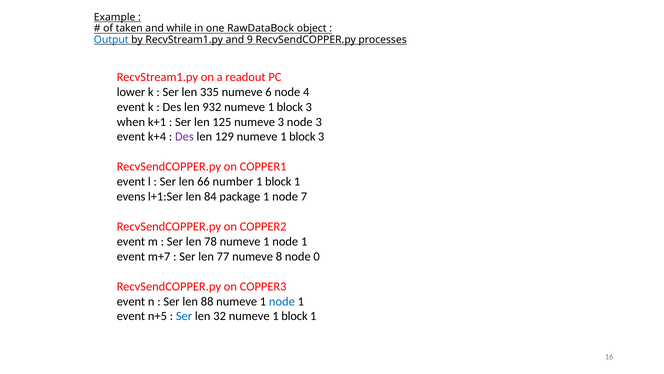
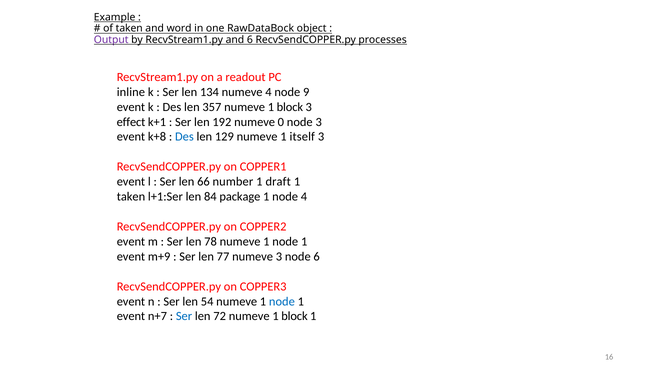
while: while -> word (179, 28)
Output colour: blue -> purple (111, 40)
and 9: 9 -> 6 (250, 40)
lower: lower -> inline (131, 92)
335: 335 -> 134 (209, 92)
numeve 6: 6 -> 4 (268, 92)
4: 4 -> 9 (306, 92)
932: 932 -> 357 (212, 107)
when: when -> effect (131, 122)
125: 125 -> 192 (222, 122)
numeve 3: 3 -> 0 (281, 122)
k+4: k+4 -> k+8 (157, 137)
Des colour: purple -> blue (184, 137)
129 numeve 1 block: block -> itself (302, 137)
block: block -> draft (278, 181)
evens: evens -> taken (131, 196)
node 7: 7 -> 4 (304, 196)
m+7: m+7 -> m+9 (159, 256)
numeve 8: 8 -> 3 (279, 256)
node 0: 0 -> 6 (317, 256)
88: 88 -> 54 (207, 301)
n+5: n+5 -> n+7 (157, 316)
32: 32 -> 72 (220, 316)
